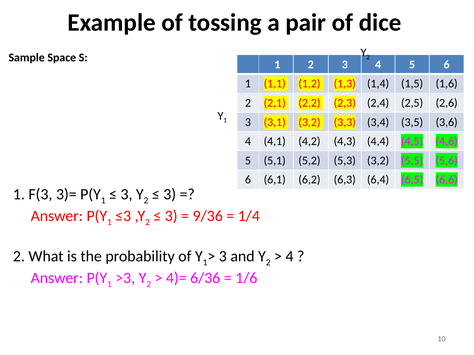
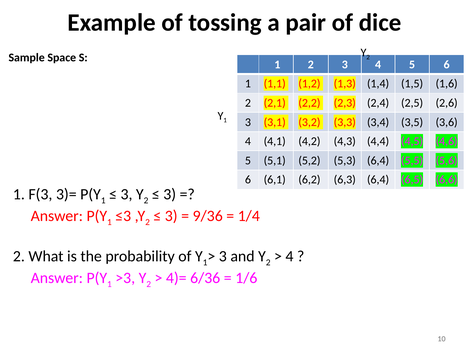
5,3 3,2: 3,2 -> 6,4 (378, 161)
